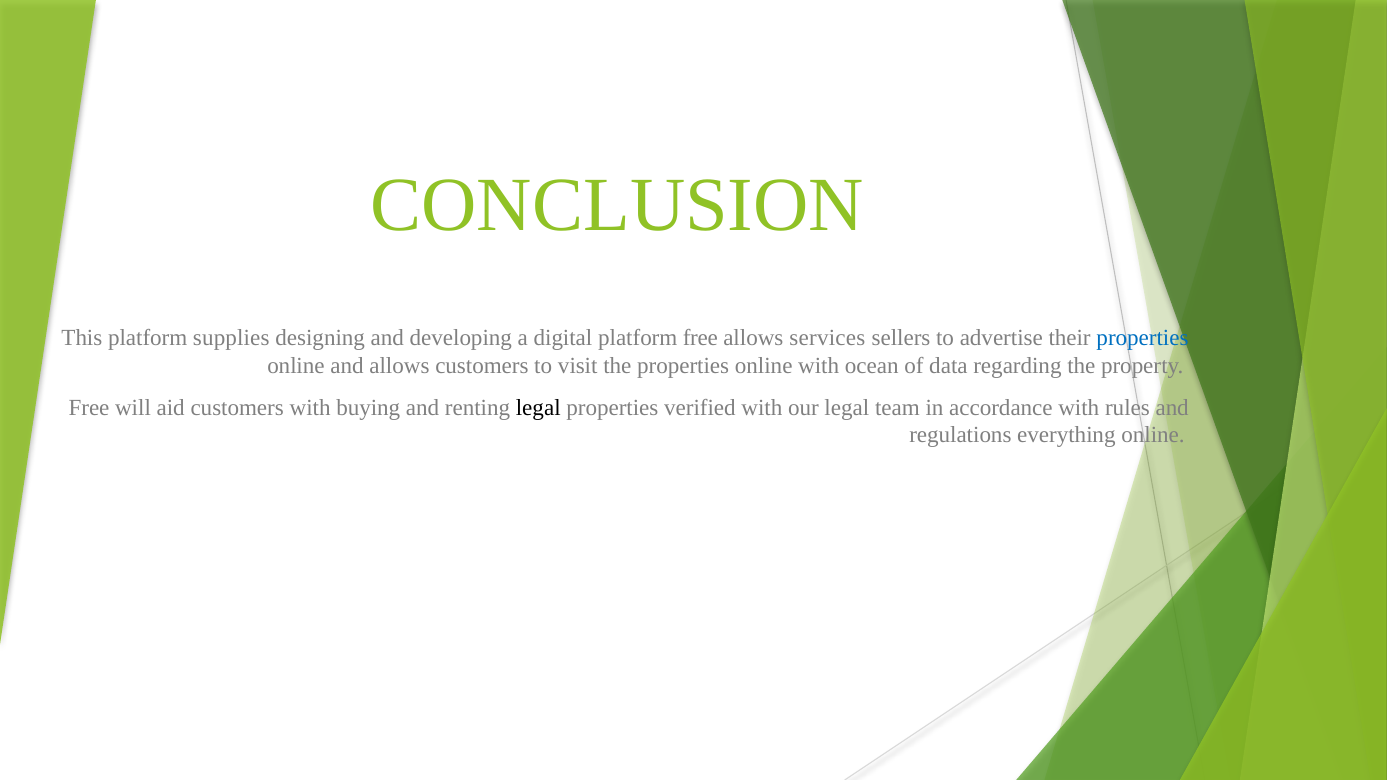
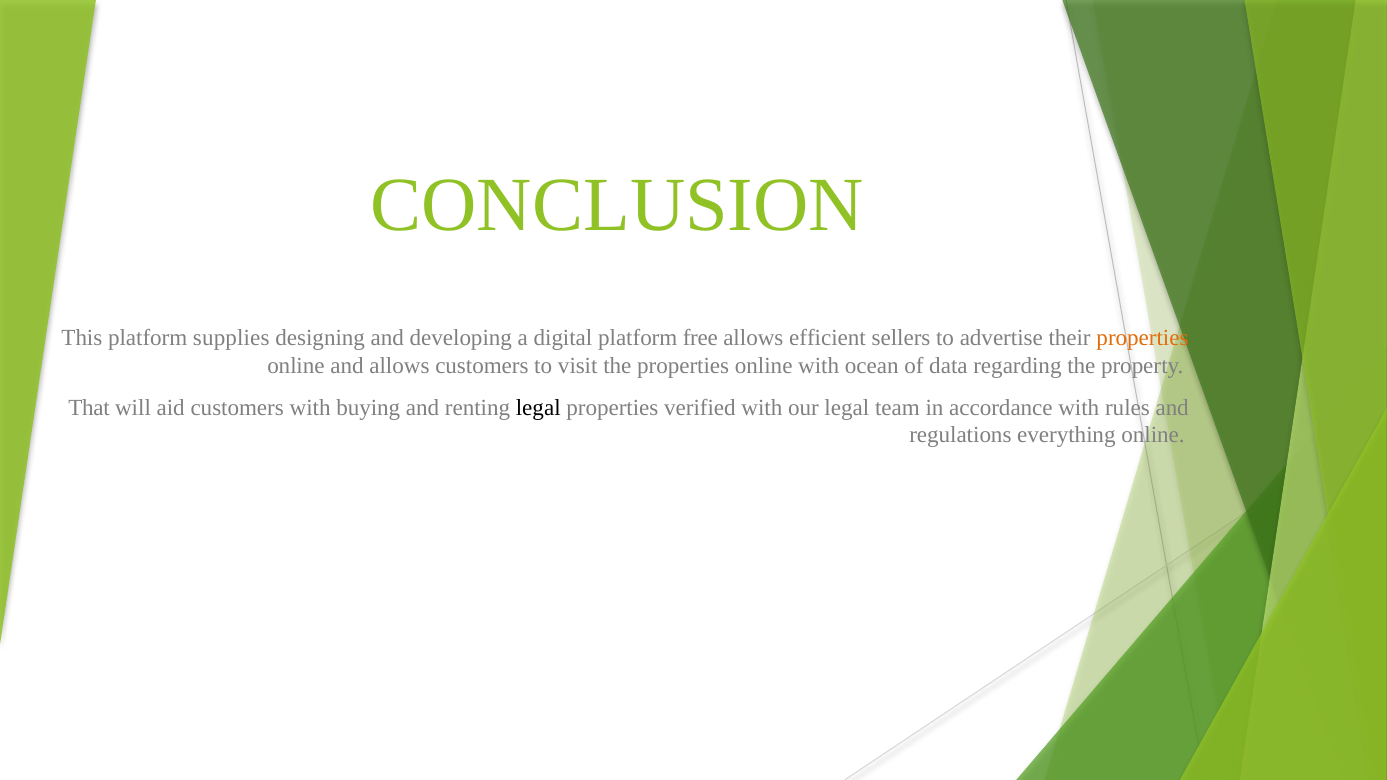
services: services -> efficient (827, 338)
properties colour: blue -> orange (1143, 338)
Free: Free -> That (89, 408)
